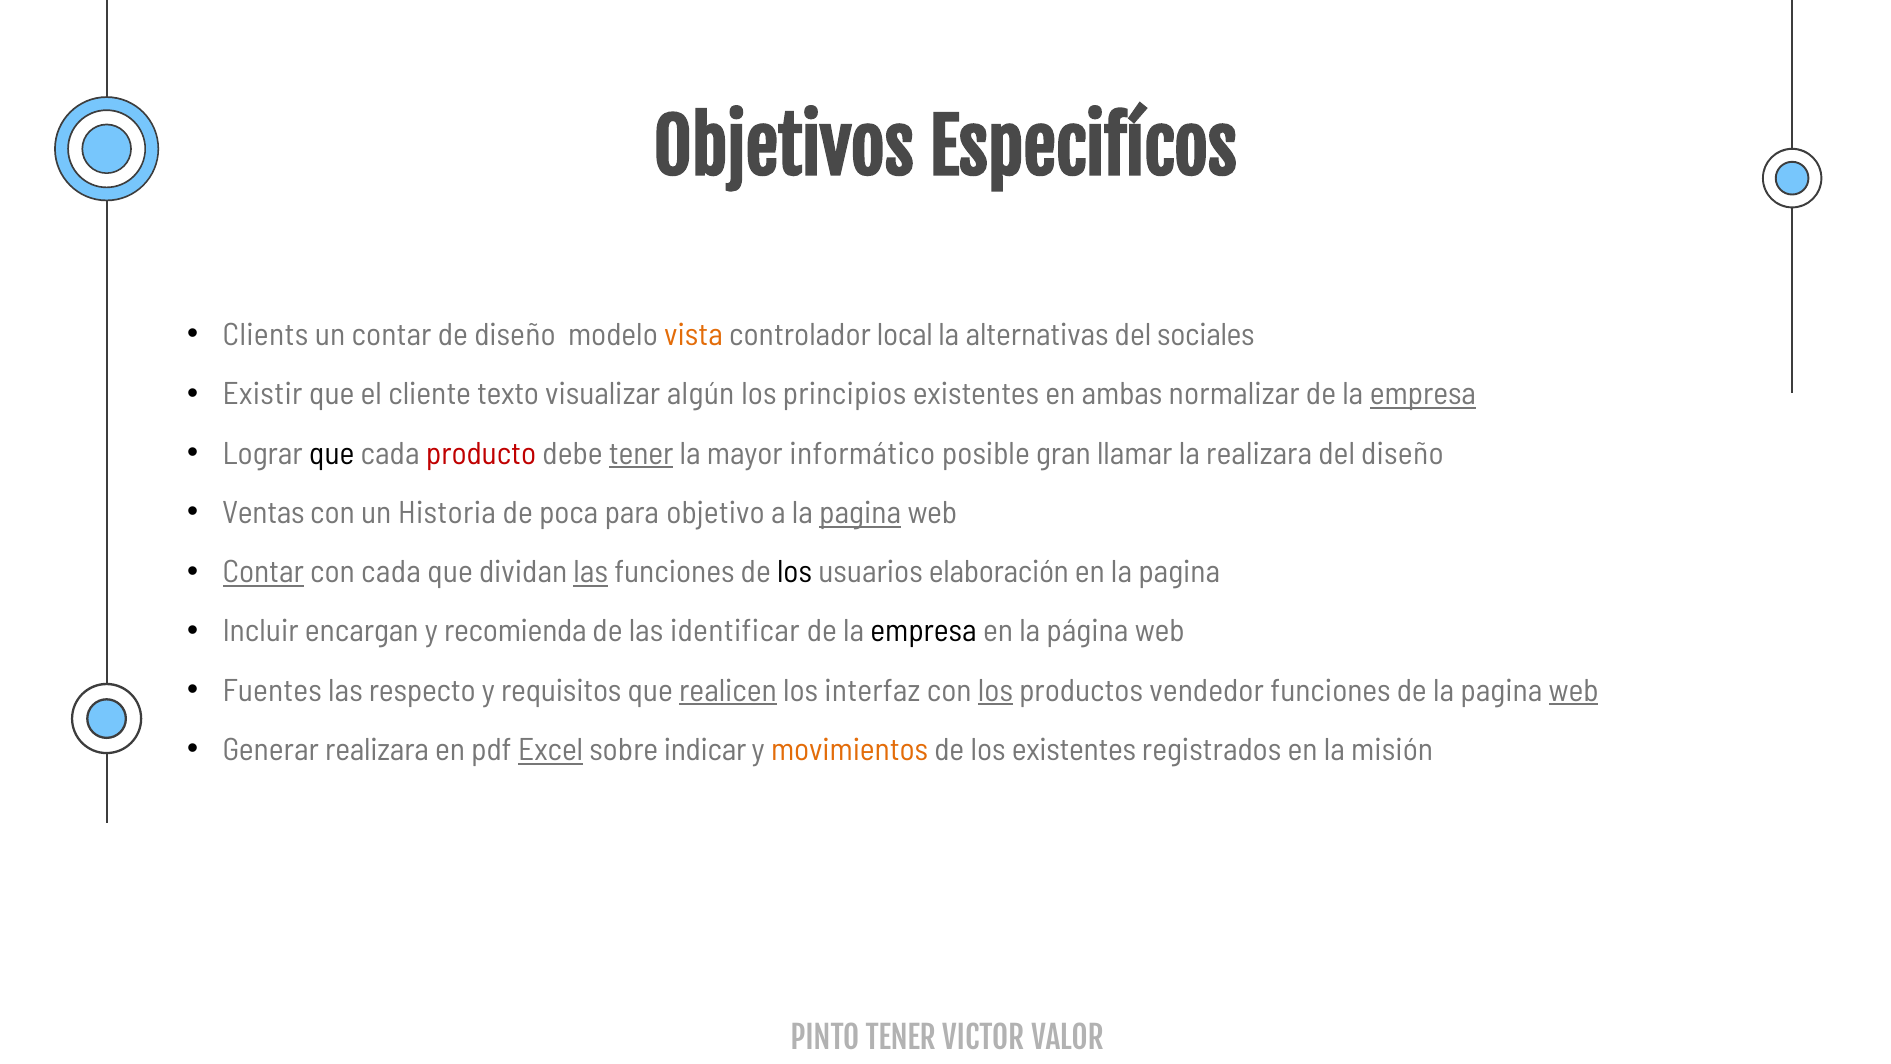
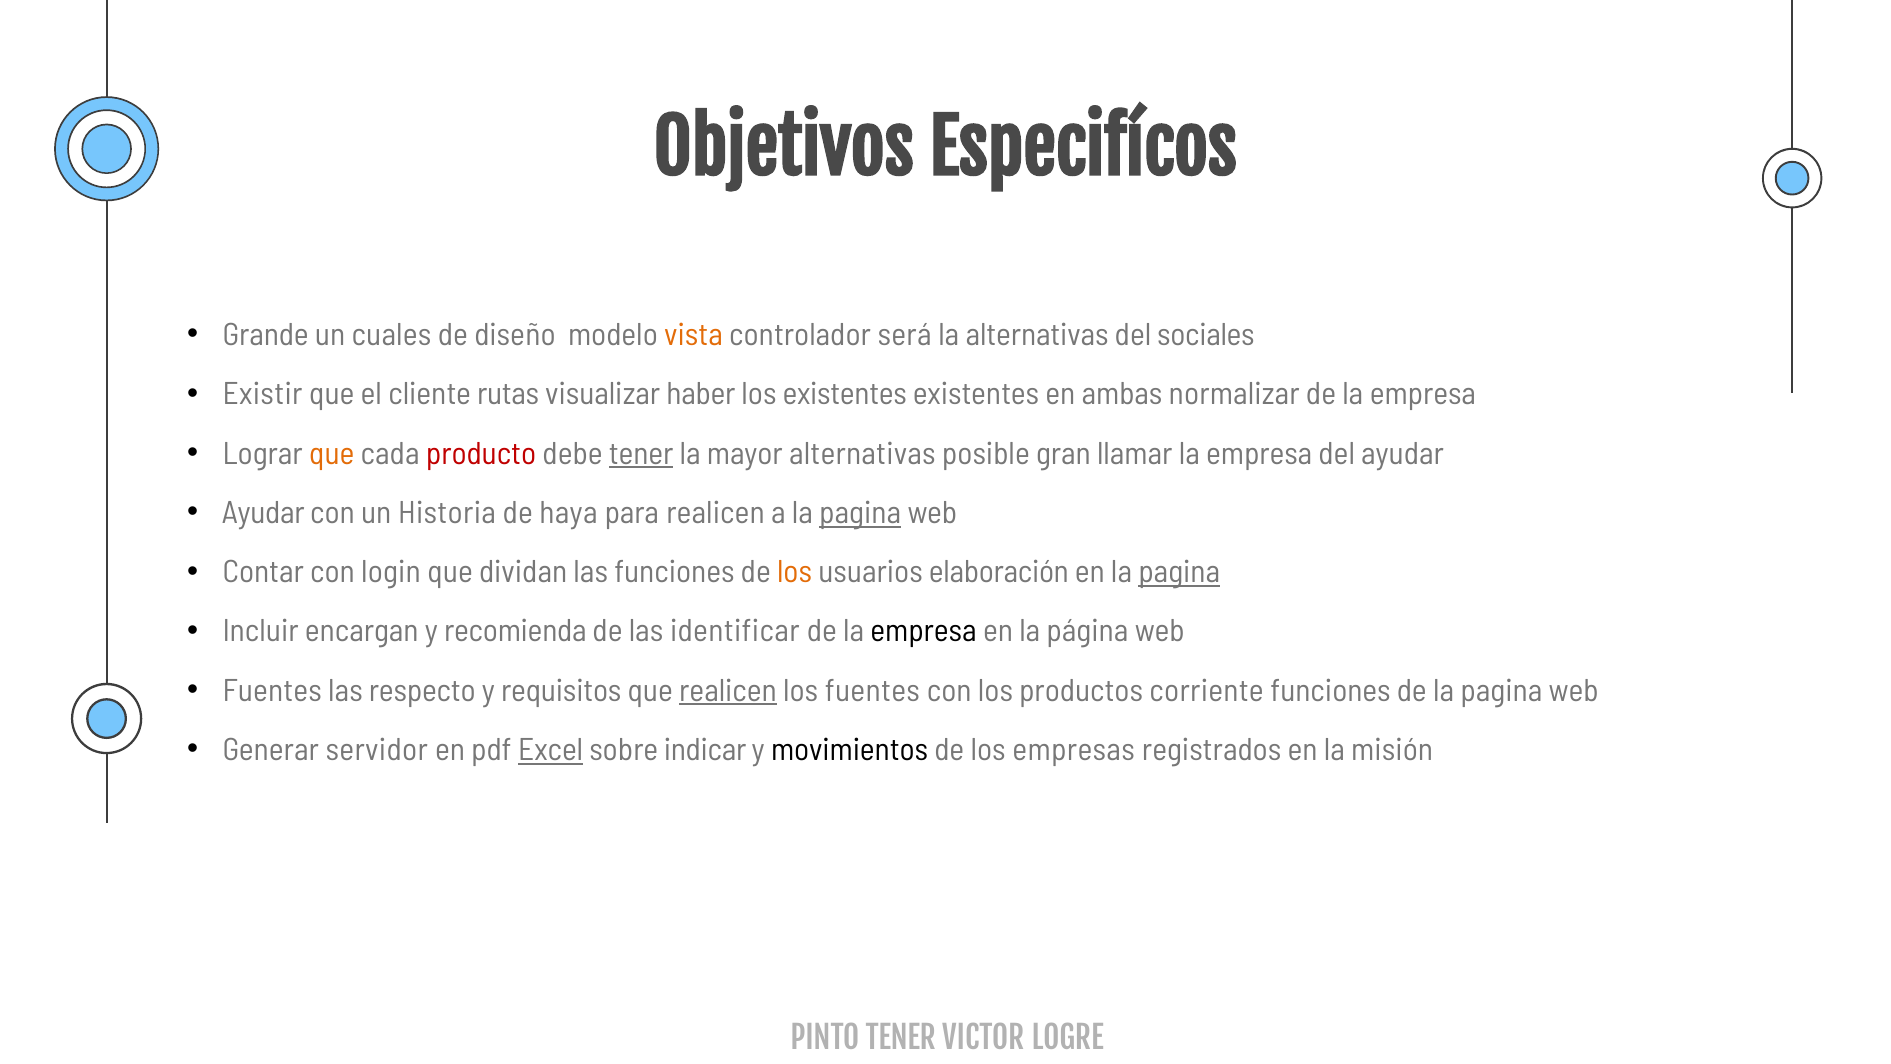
Clients: Clients -> Grande (266, 335)
un contar: contar -> cuales (391, 335)
local: local -> será (905, 335)
texto: texto -> rutas (508, 394)
algún: algún -> haber (701, 394)
los principios: principios -> existentes (845, 394)
empresa underline: present -> none (1423, 394)
que colour: black -> orange (332, 454)
mayor informático: informático -> alternativas (862, 454)
llamar la realizara: realizara -> empresa (1259, 454)
del diseño: diseño -> ayudar (1403, 454)
Ventas: Ventas -> Ayudar (263, 513)
poca: poca -> haya (568, 513)
para objetivo: objetivo -> realicen (716, 513)
Contar underline: present -> none (263, 572)
con cada: cada -> login (391, 572)
las underline: present -> none (591, 572)
los colour: black -> orange (795, 572)
pagina underline: none -> present (1179, 572)
los interfaz: interfaz -> fuentes (872, 691)
los underline: present -> none (995, 691)
vendedor: vendedor -> corriente (1207, 691)
web underline: present -> none (1574, 691)
Generar realizara: realizara -> servidor (377, 750)
movimientos colour: orange -> black (850, 750)
los existentes: existentes -> empresas (1074, 750)
VALOR: VALOR -> LOGRE (1068, 1038)
